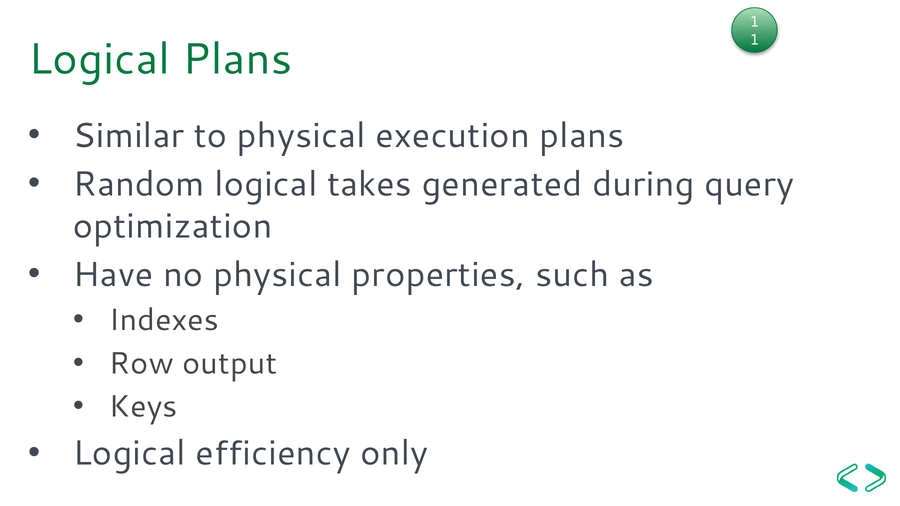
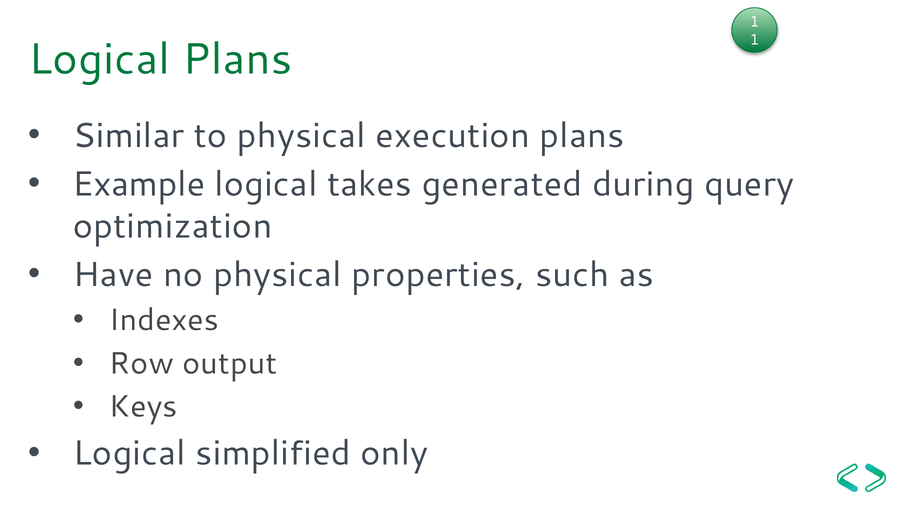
Random: Random -> Example (139, 185)
efficiency: efficiency -> simplified (273, 454)
